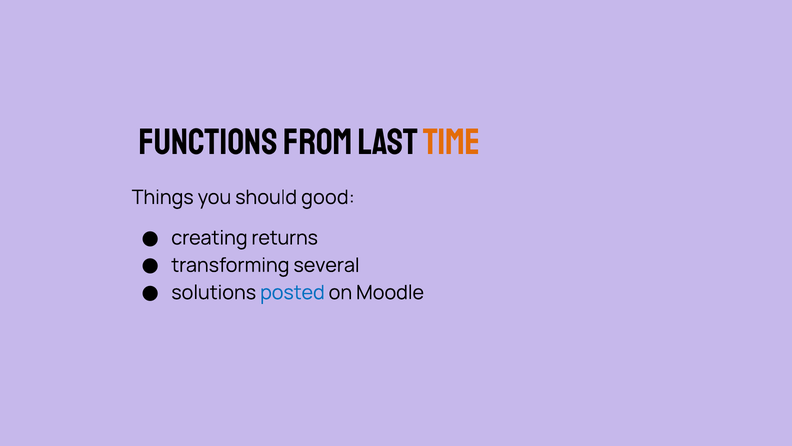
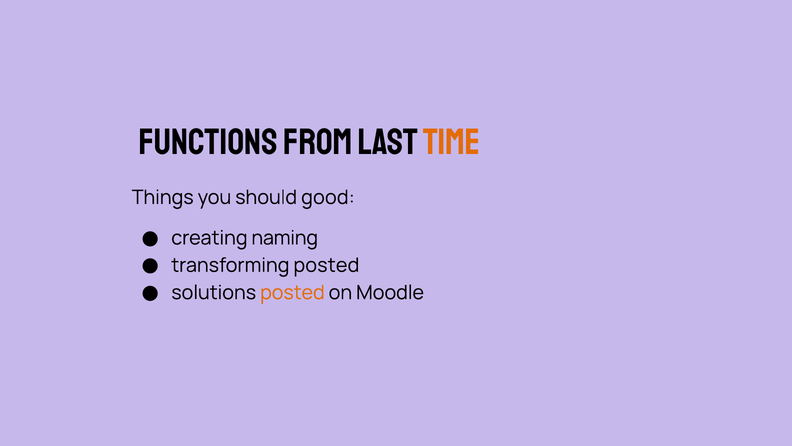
returns: returns -> naming (285, 238)
transforming several: several -> posted (326, 265)
posted colour: blue -> orange (292, 292)
